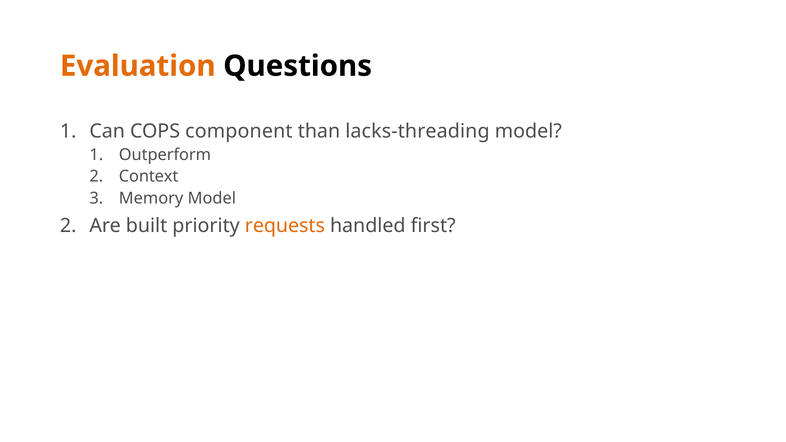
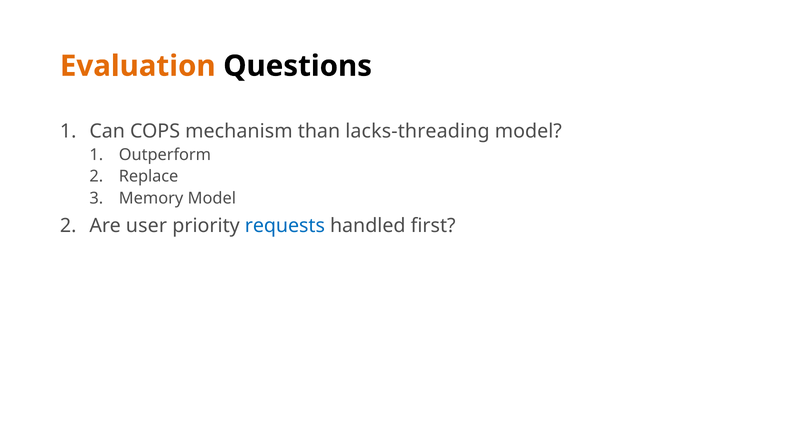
component: component -> mechanism (239, 131)
Context: Context -> Replace (149, 177)
built: built -> user (146, 226)
requests colour: orange -> blue (285, 226)
